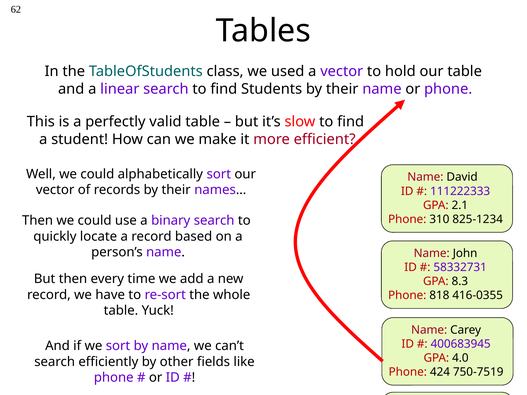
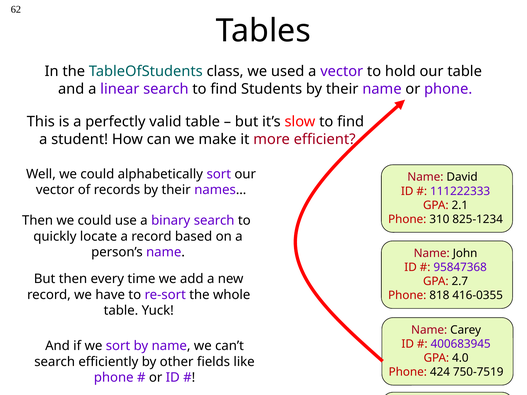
58332731: 58332731 -> 95847368 (460, 267)
8.3: 8.3 -> 2.7 (460, 282)
